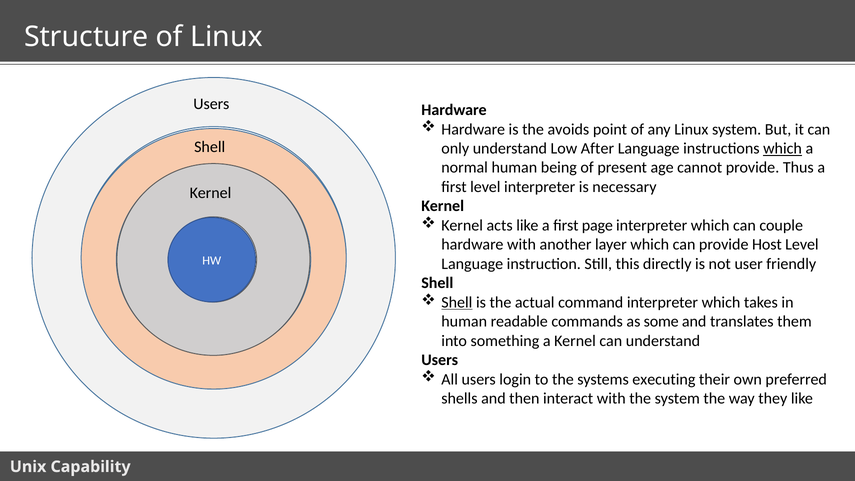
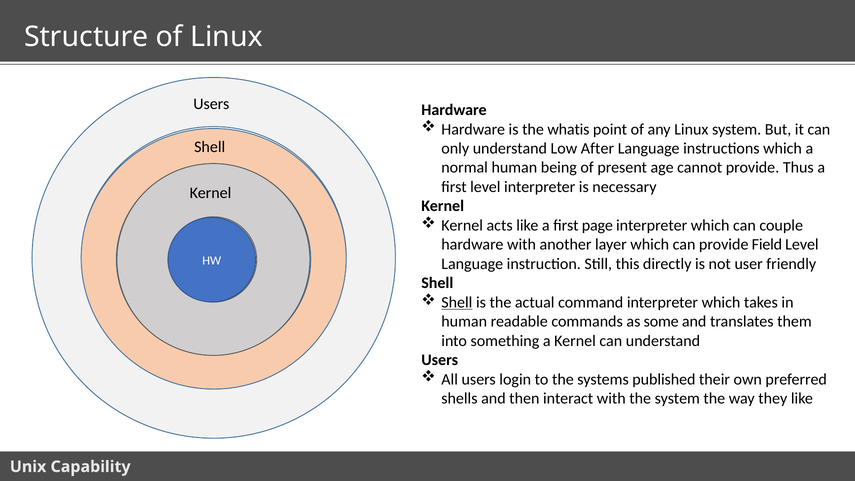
avoids: avoids -> whatis (568, 129)
which underline: present -> none (783, 148)
Host: Host -> Field (767, 245)
executing: executing -> published (664, 379)
